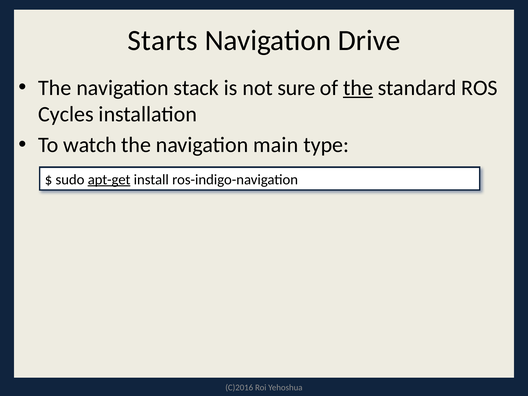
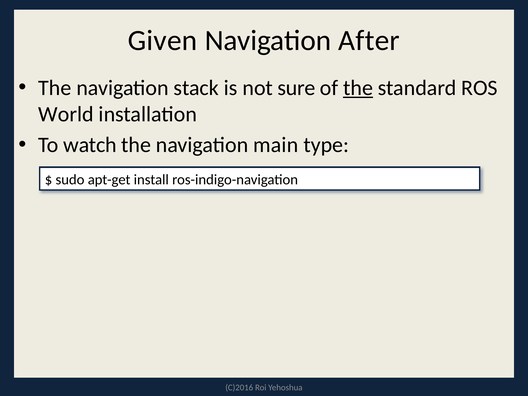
Starts: Starts -> Given (163, 41)
Drive: Drive -> After (369, 41)
Cycles: Cycles -> World (66, 114)
apt-get underline: present -> none (109, 180)
